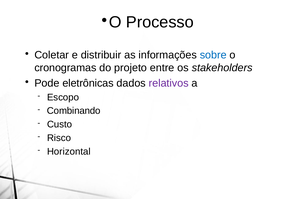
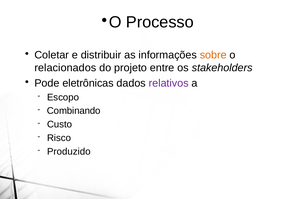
sobre colour: blue -> orange (213, 55)
cronogramas: cronogramas -> relacionados (65, 68)
Horizontal: Horizontal -> Produzido (69, 152)
